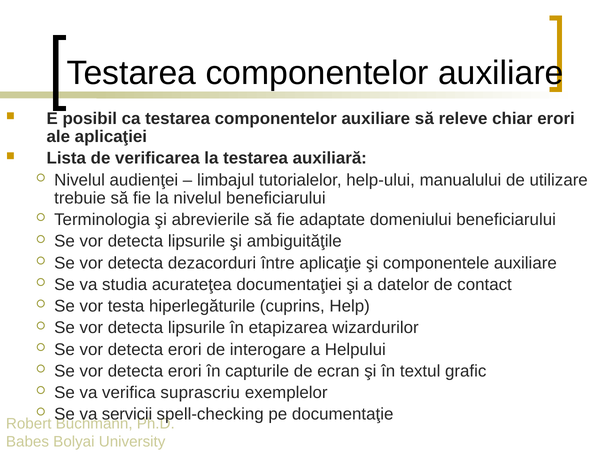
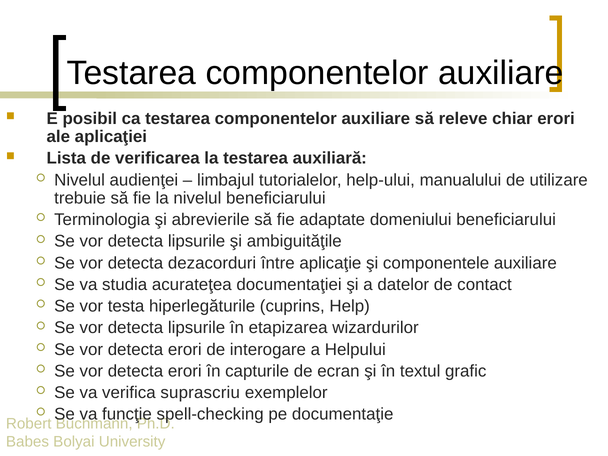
servicii: servicii -> funcţie (127, 414)
